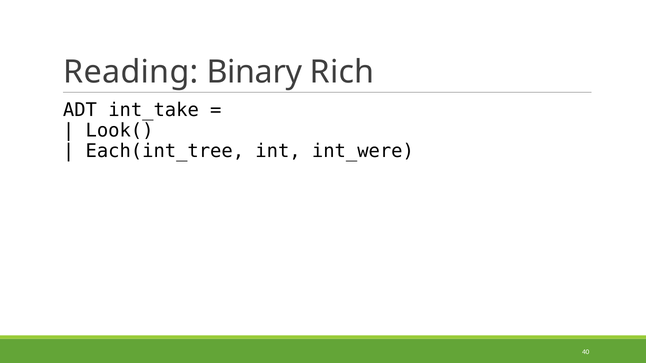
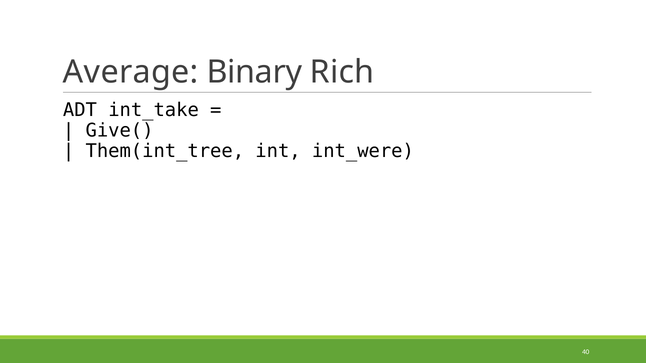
Reading: Reading -> Average (131, 72)
Look(: Look( -> Give( (120, 131)
Each(int_tree: Each(int_tree -> Them(int_tree (165, 151)
